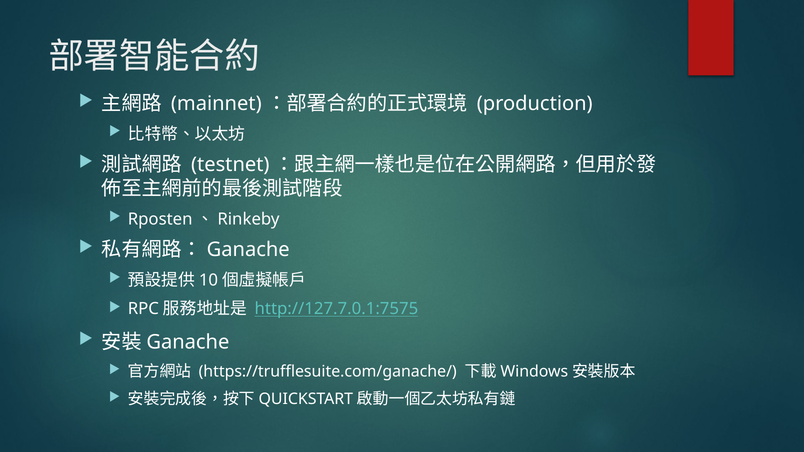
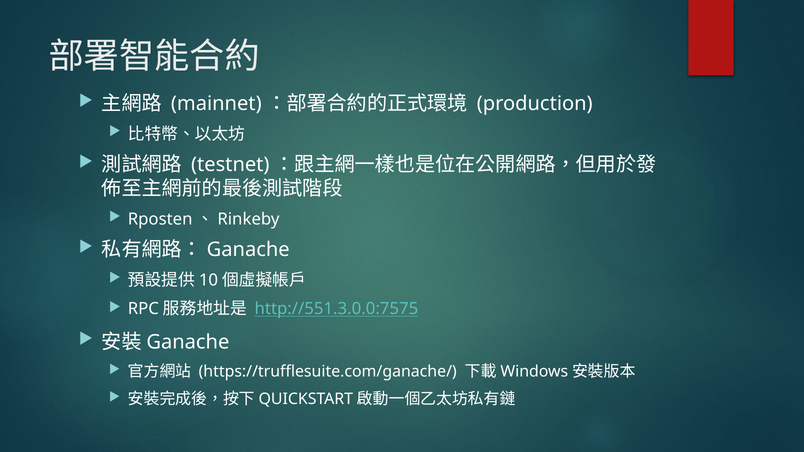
http://127.7.0.1:7575: http://127.7.0.1:7575 -> http://551.3.0.0:7575 (336, 309)
